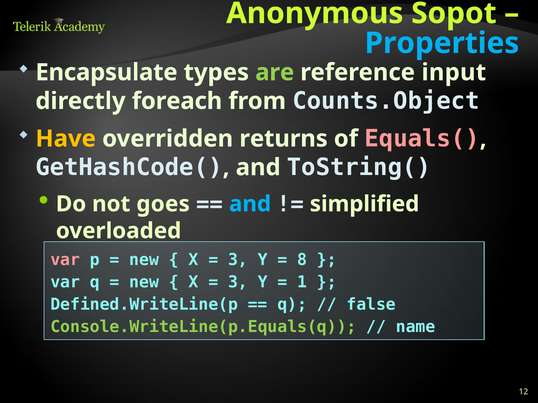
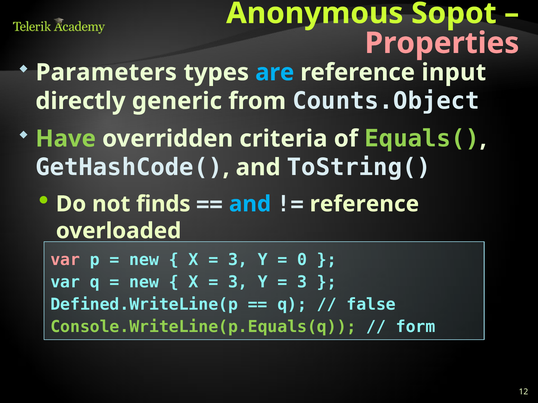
Properties colour: light blue -> pink (442, 43)
Encapsulate: Encapsulate -> Parameters (106, 72)
are colour: light green -> light blue (275, 72)
foreach: foreach -> generic (177, 101)
Have colour: yellow -> light green (66, 139)
returns: returns -> criteria (283, 139)
Equals( colour: pink -> light green (422, 139)
goes: goes -> finds (163, 204)
simplified: simplified -> reference (364, 204)
8: 8 -> 0 (302, 260)
1: 1 -> 3 (302, 282)
name: name -> form (416, 327)
